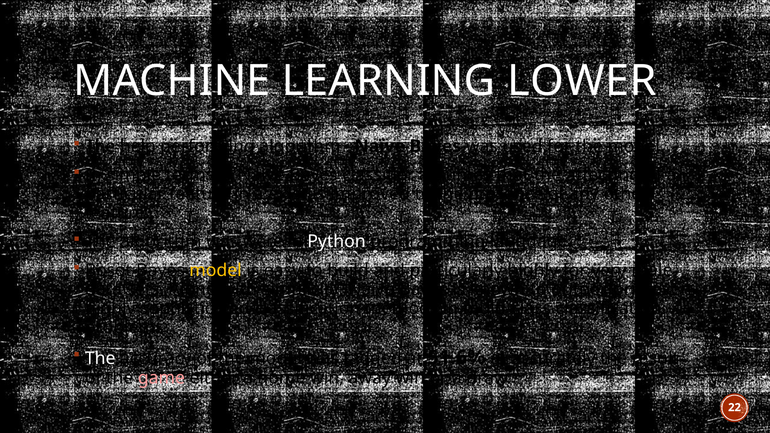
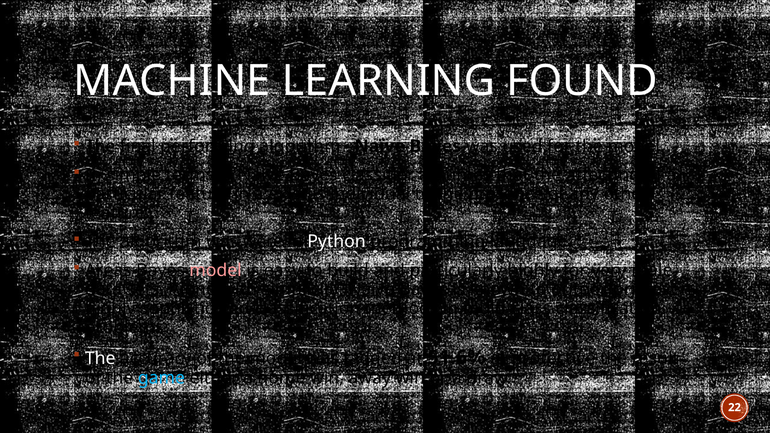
LOWER: LOWER -> FOUND (582, 81)
help: help -> final (138, 146)
improved: improved -> individual (370, 194)
Bosot: Bosot -> Areas (108, 270)
model colour: yellow -> pink (216, 270)
accurately: accurately -> protective (553, 358)
game colour: pink -> light blue (161, 378)
